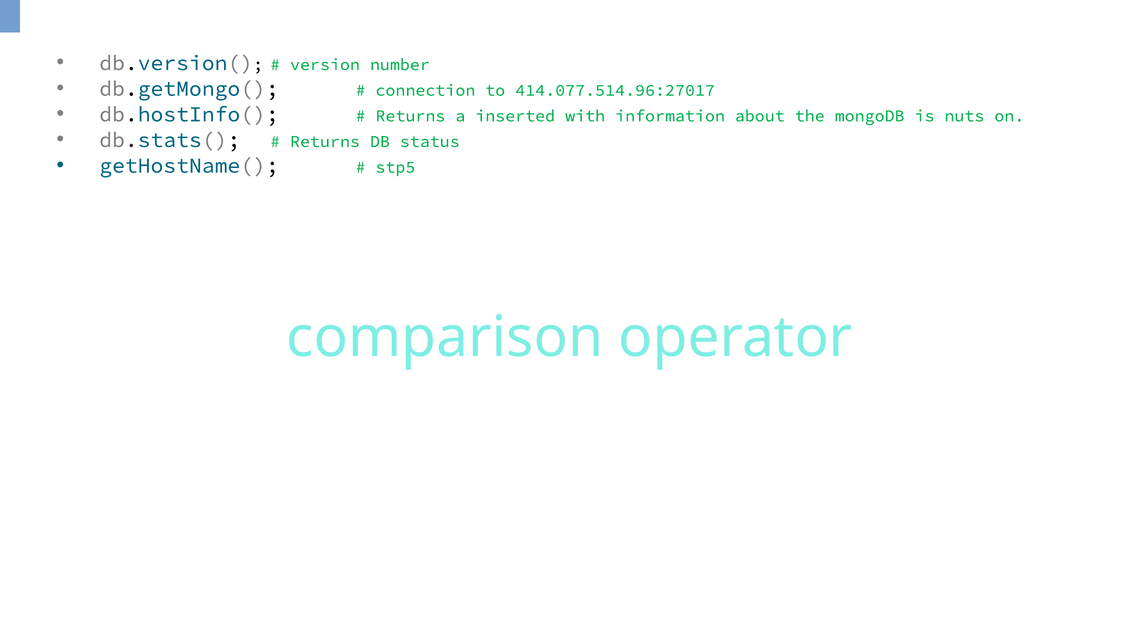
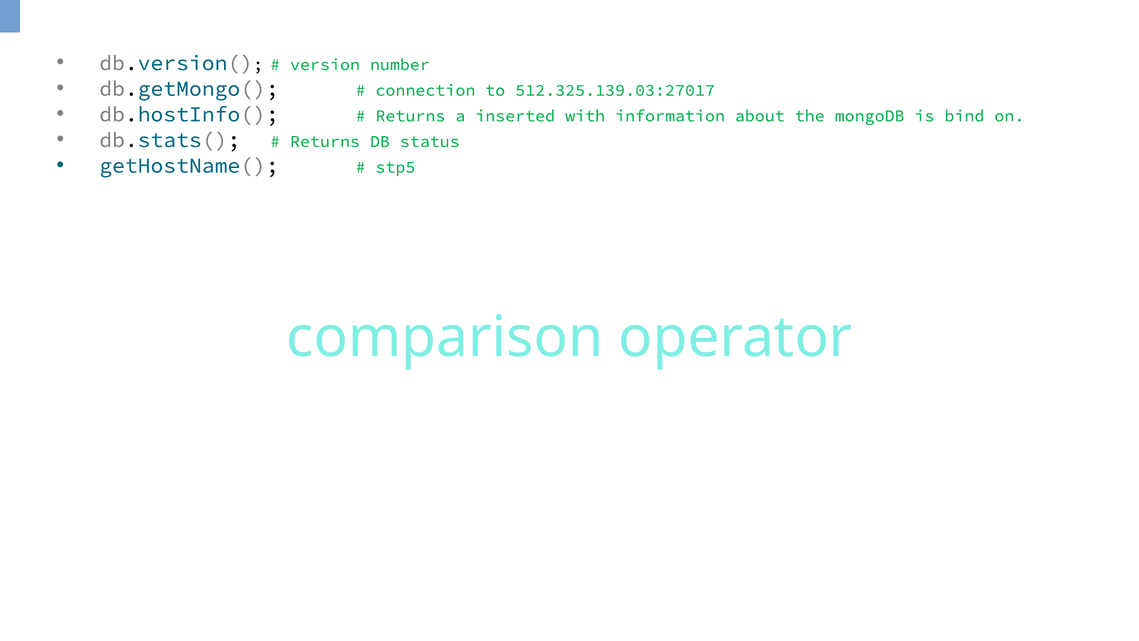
414.077.514.96:27017: 414.077.514.96:27017 -> 512.325.139.03:27017 (615, 90)
nuts: nuts -> bind (964, 116)
